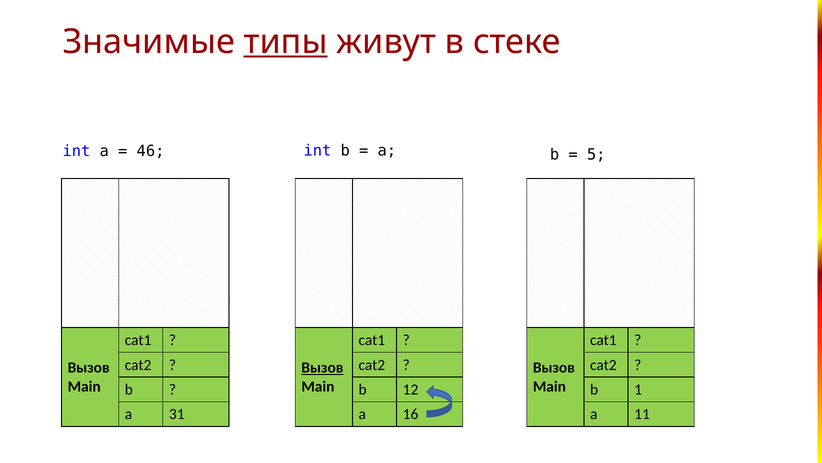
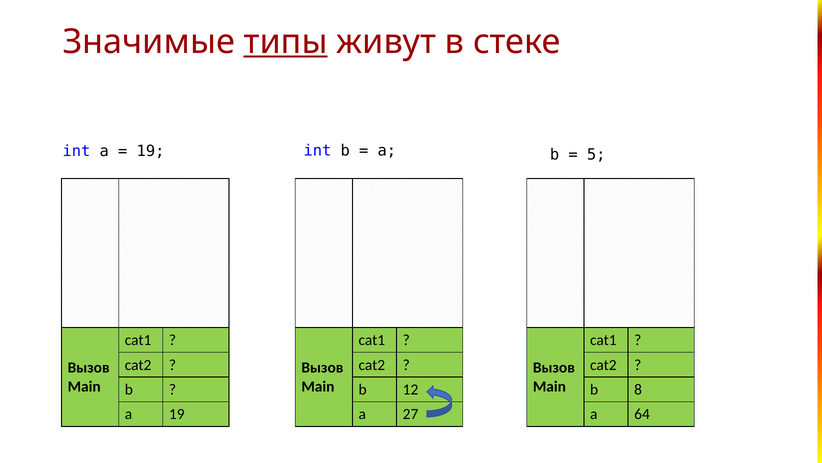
46: 46 -> 19 (151, 151)
Вызов underline: present -> none (322, 367)
1: 1 -> 8 (638, 389)
a 31: 31 -> 19 (177, 414)
16: 16 -> 27 (411, 414)
11: 11 -> 64 (642, 414)
